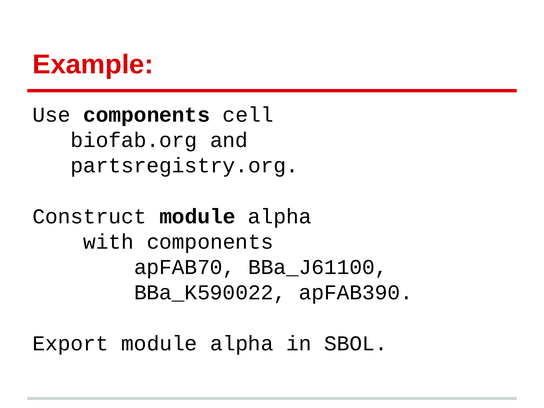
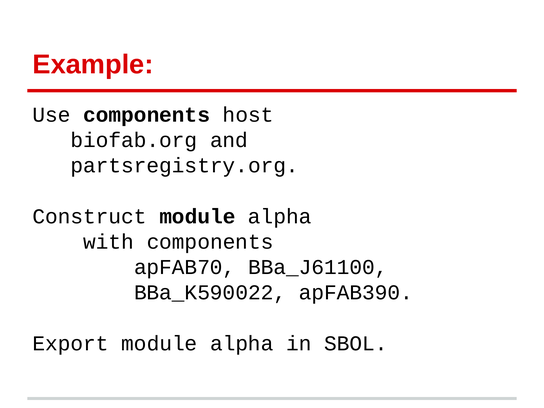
cell: cell -> host (248, 115)
